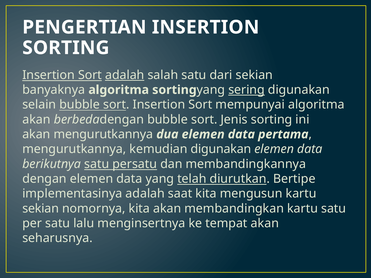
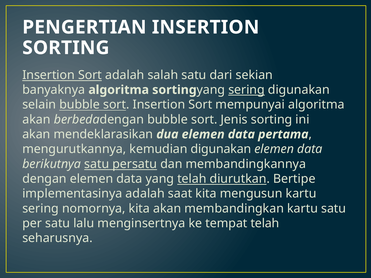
adalah underline: present -> none (125, 75)
akan mengurutkannya: mengurutkannya -> mendeklarasikan (103, 134)
sekian: sekian -> sering (41, 209)
tempat akan: akan -> telah (265, 223)
